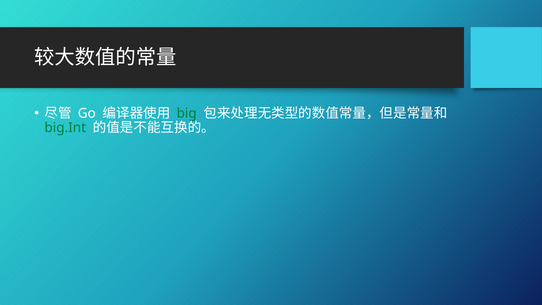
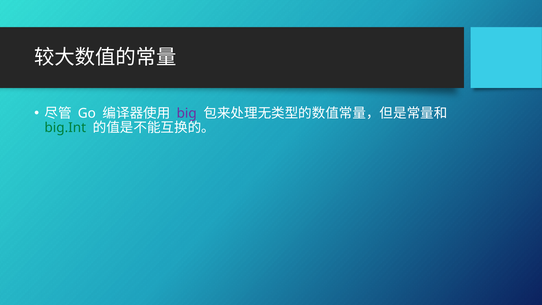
big colour: green -> purple (187, 113)
